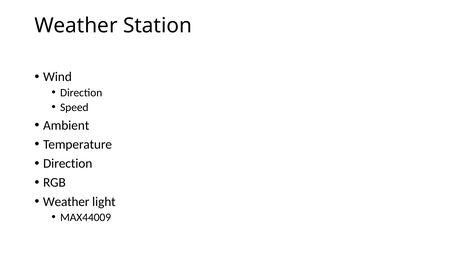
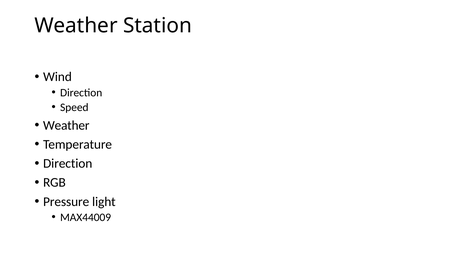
Ambient: Ambient -> Weather (66, 125)
Weather: Weather -> Pressure (66, 201)
